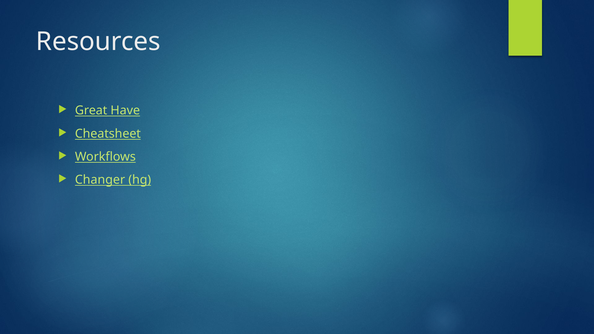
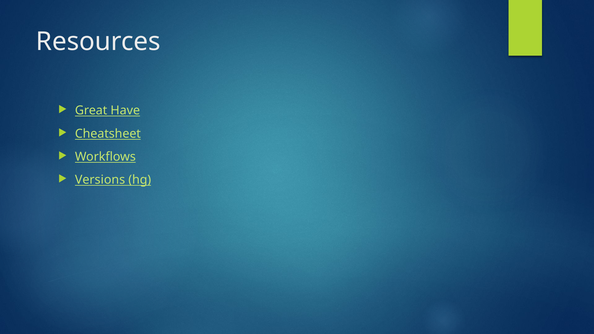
Changer: Changer -> Versions (100, 180)
